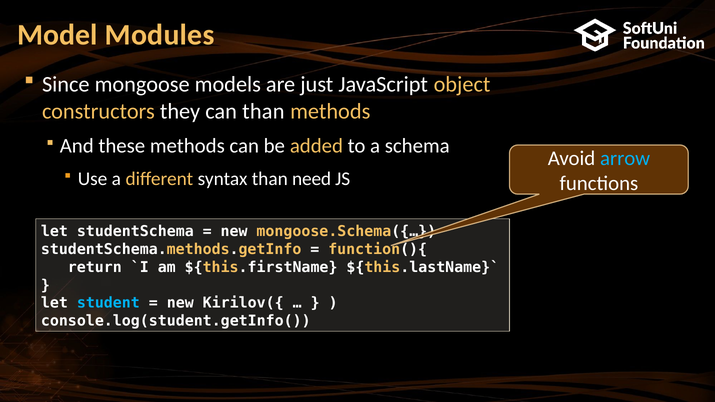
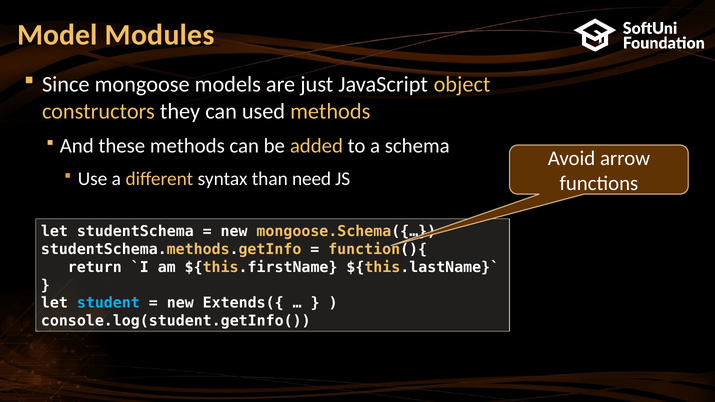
can than: than -> used (263, 111)
arrow colour: light blue -> white (625, 159)
Kirilov({: Kirilov({ -> Extends({ (243, 303)
